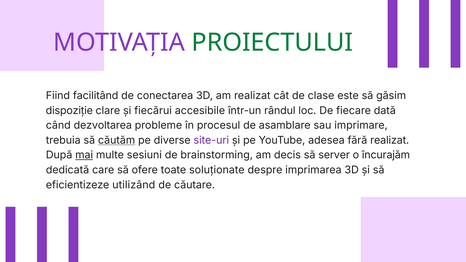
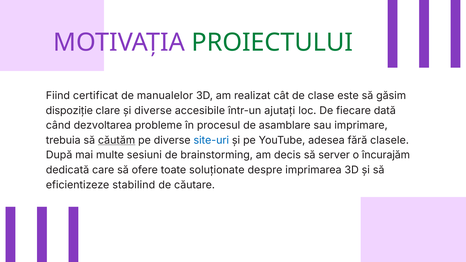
facilitând: facilitând -> certificat (96, 96)
conectarea: conectarea -> manualelor (165, 96)
și fiecărui: fiecărui -> diverse (153, 111)
rândul: rândul -> ajutați (280, 111)
site-uri colour: purple -> blue (211, 140)
fără realizat: realizat -> clasele (390, 140)
mai underline: present -> none (84, 155)
utilizând: utilizând -> stabilind (134, 185)
